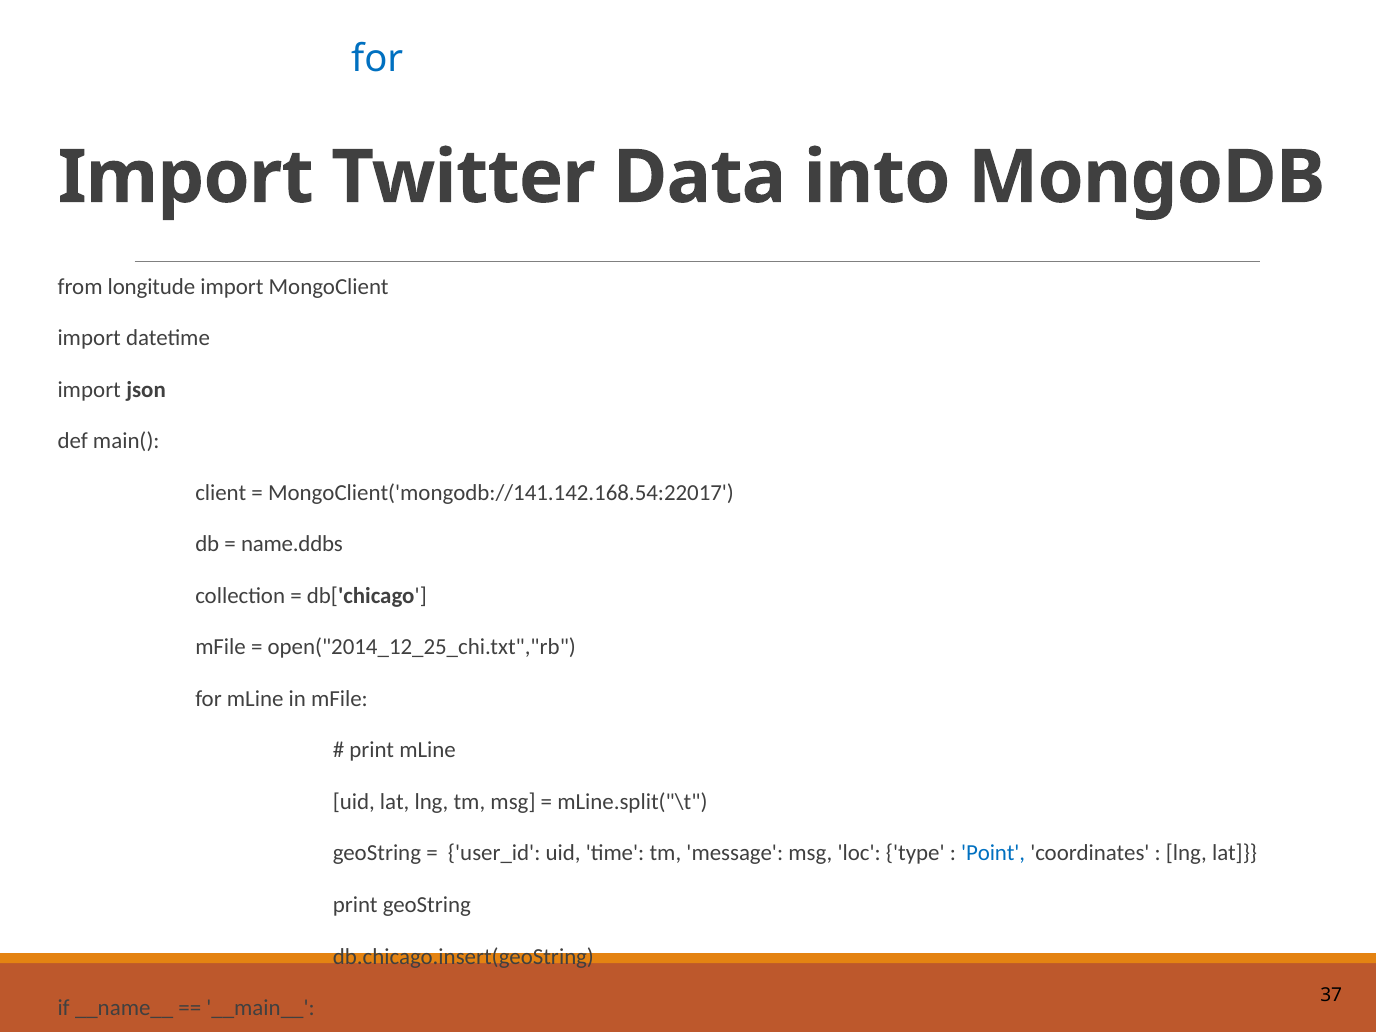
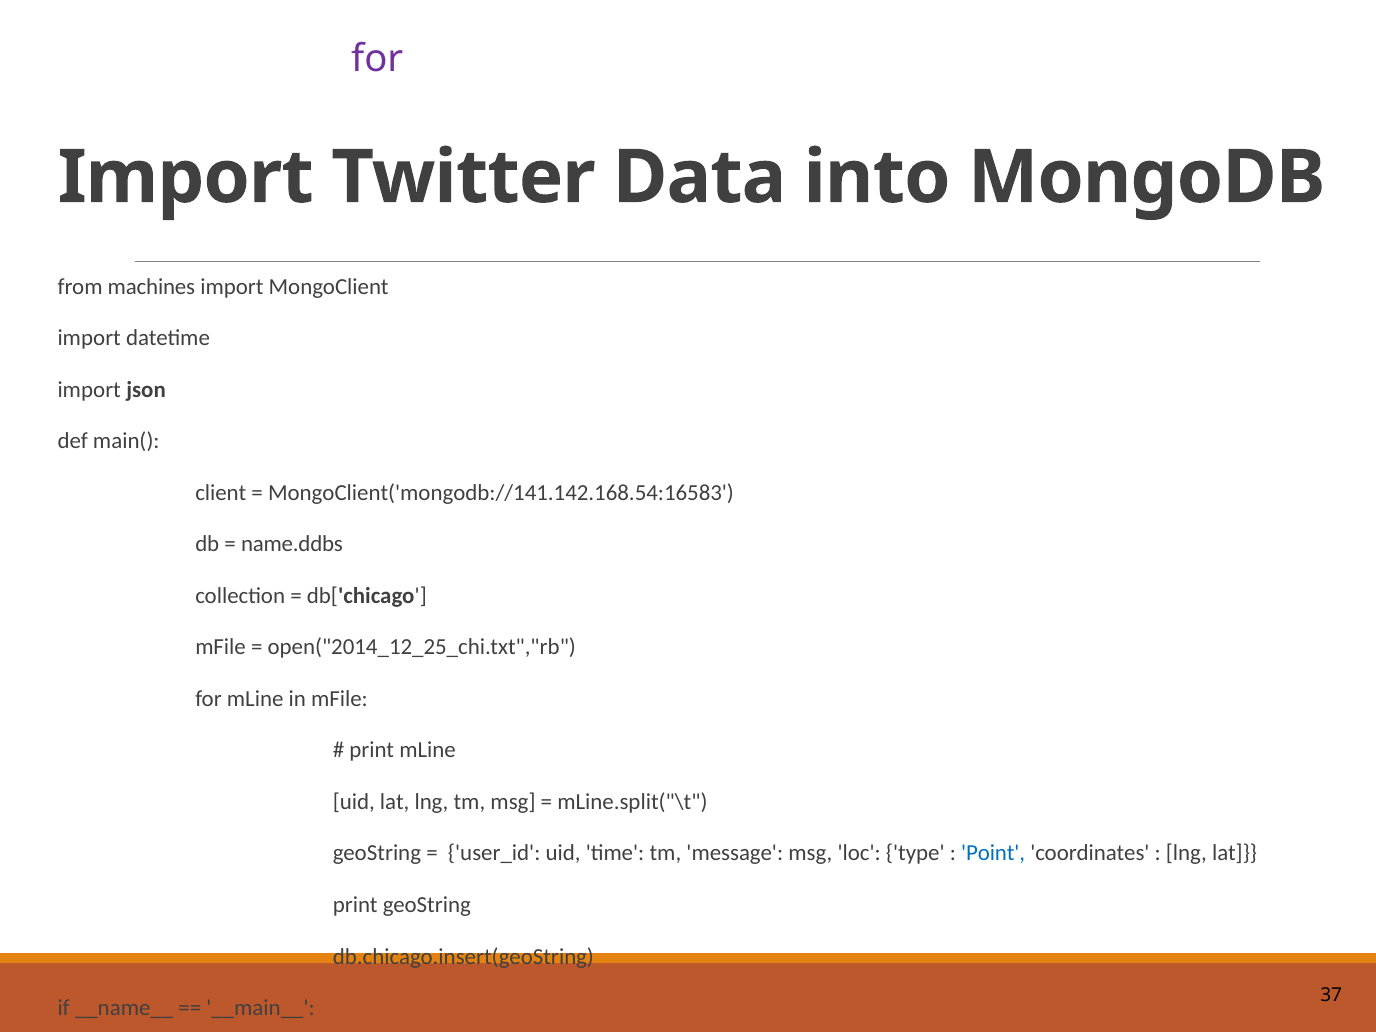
for colour: blue -> purple (377, 59)
longitude: longitude -> machines (151, 287)
MongoClient('mongodb://141.142.168.54:22017: MongoClient('mongodb://141.142.168.54:22017 -> MongoClient('mongodb://141.142.168.54:16583 (501, 493)
